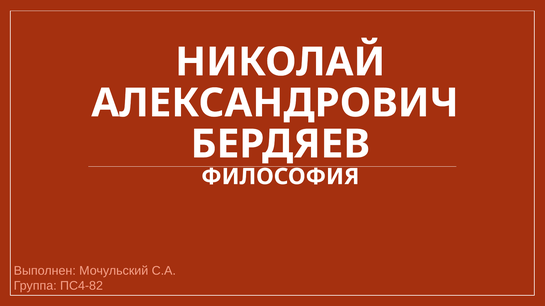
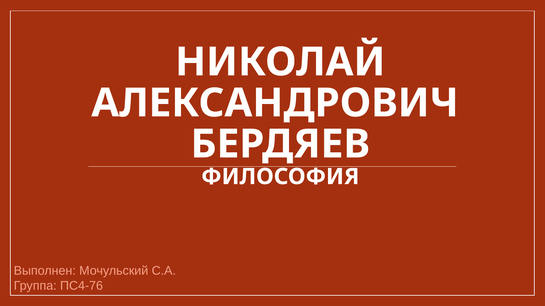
ПС4-82: ПС4-82 -> ПС4-76 (82, 286)
